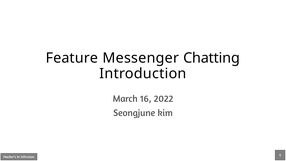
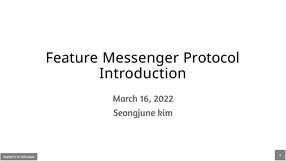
Chatting: Chatting -> Protocol (211, 58)
